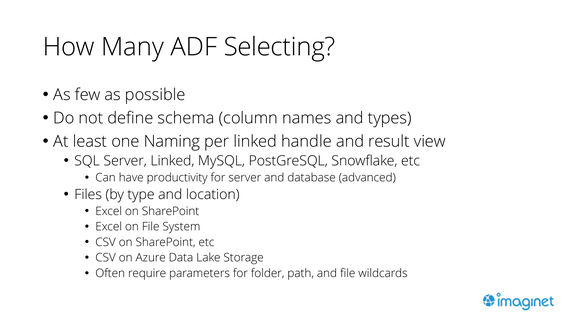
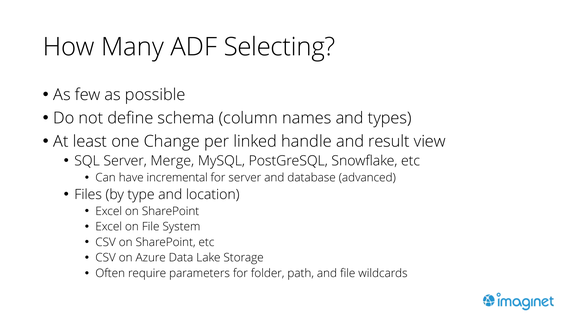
Naming: Naming -> Change (172, 142)
Server Linked: Linked -> Merge (172, 161)
productivity: productivity -> incremental (177, 178)
